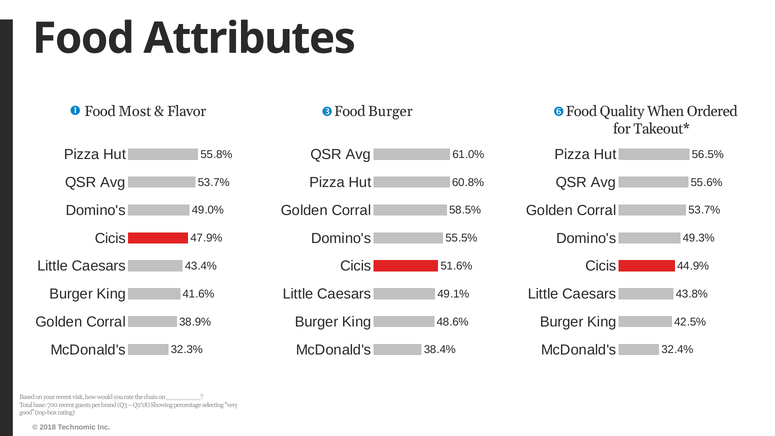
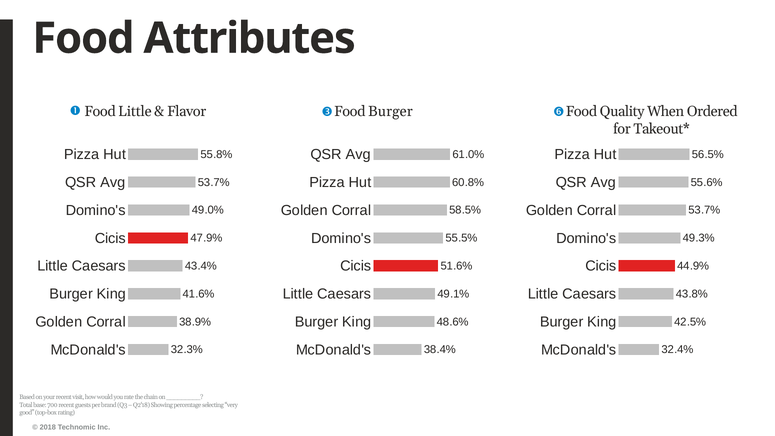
Food Most: Most -> Little (135, 111)
